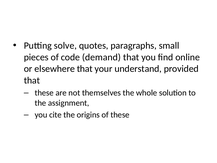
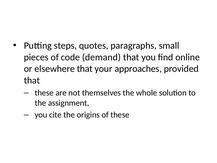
solve: solve -> steps (65, 46)
understand: understand -> approaches (138, 69)
